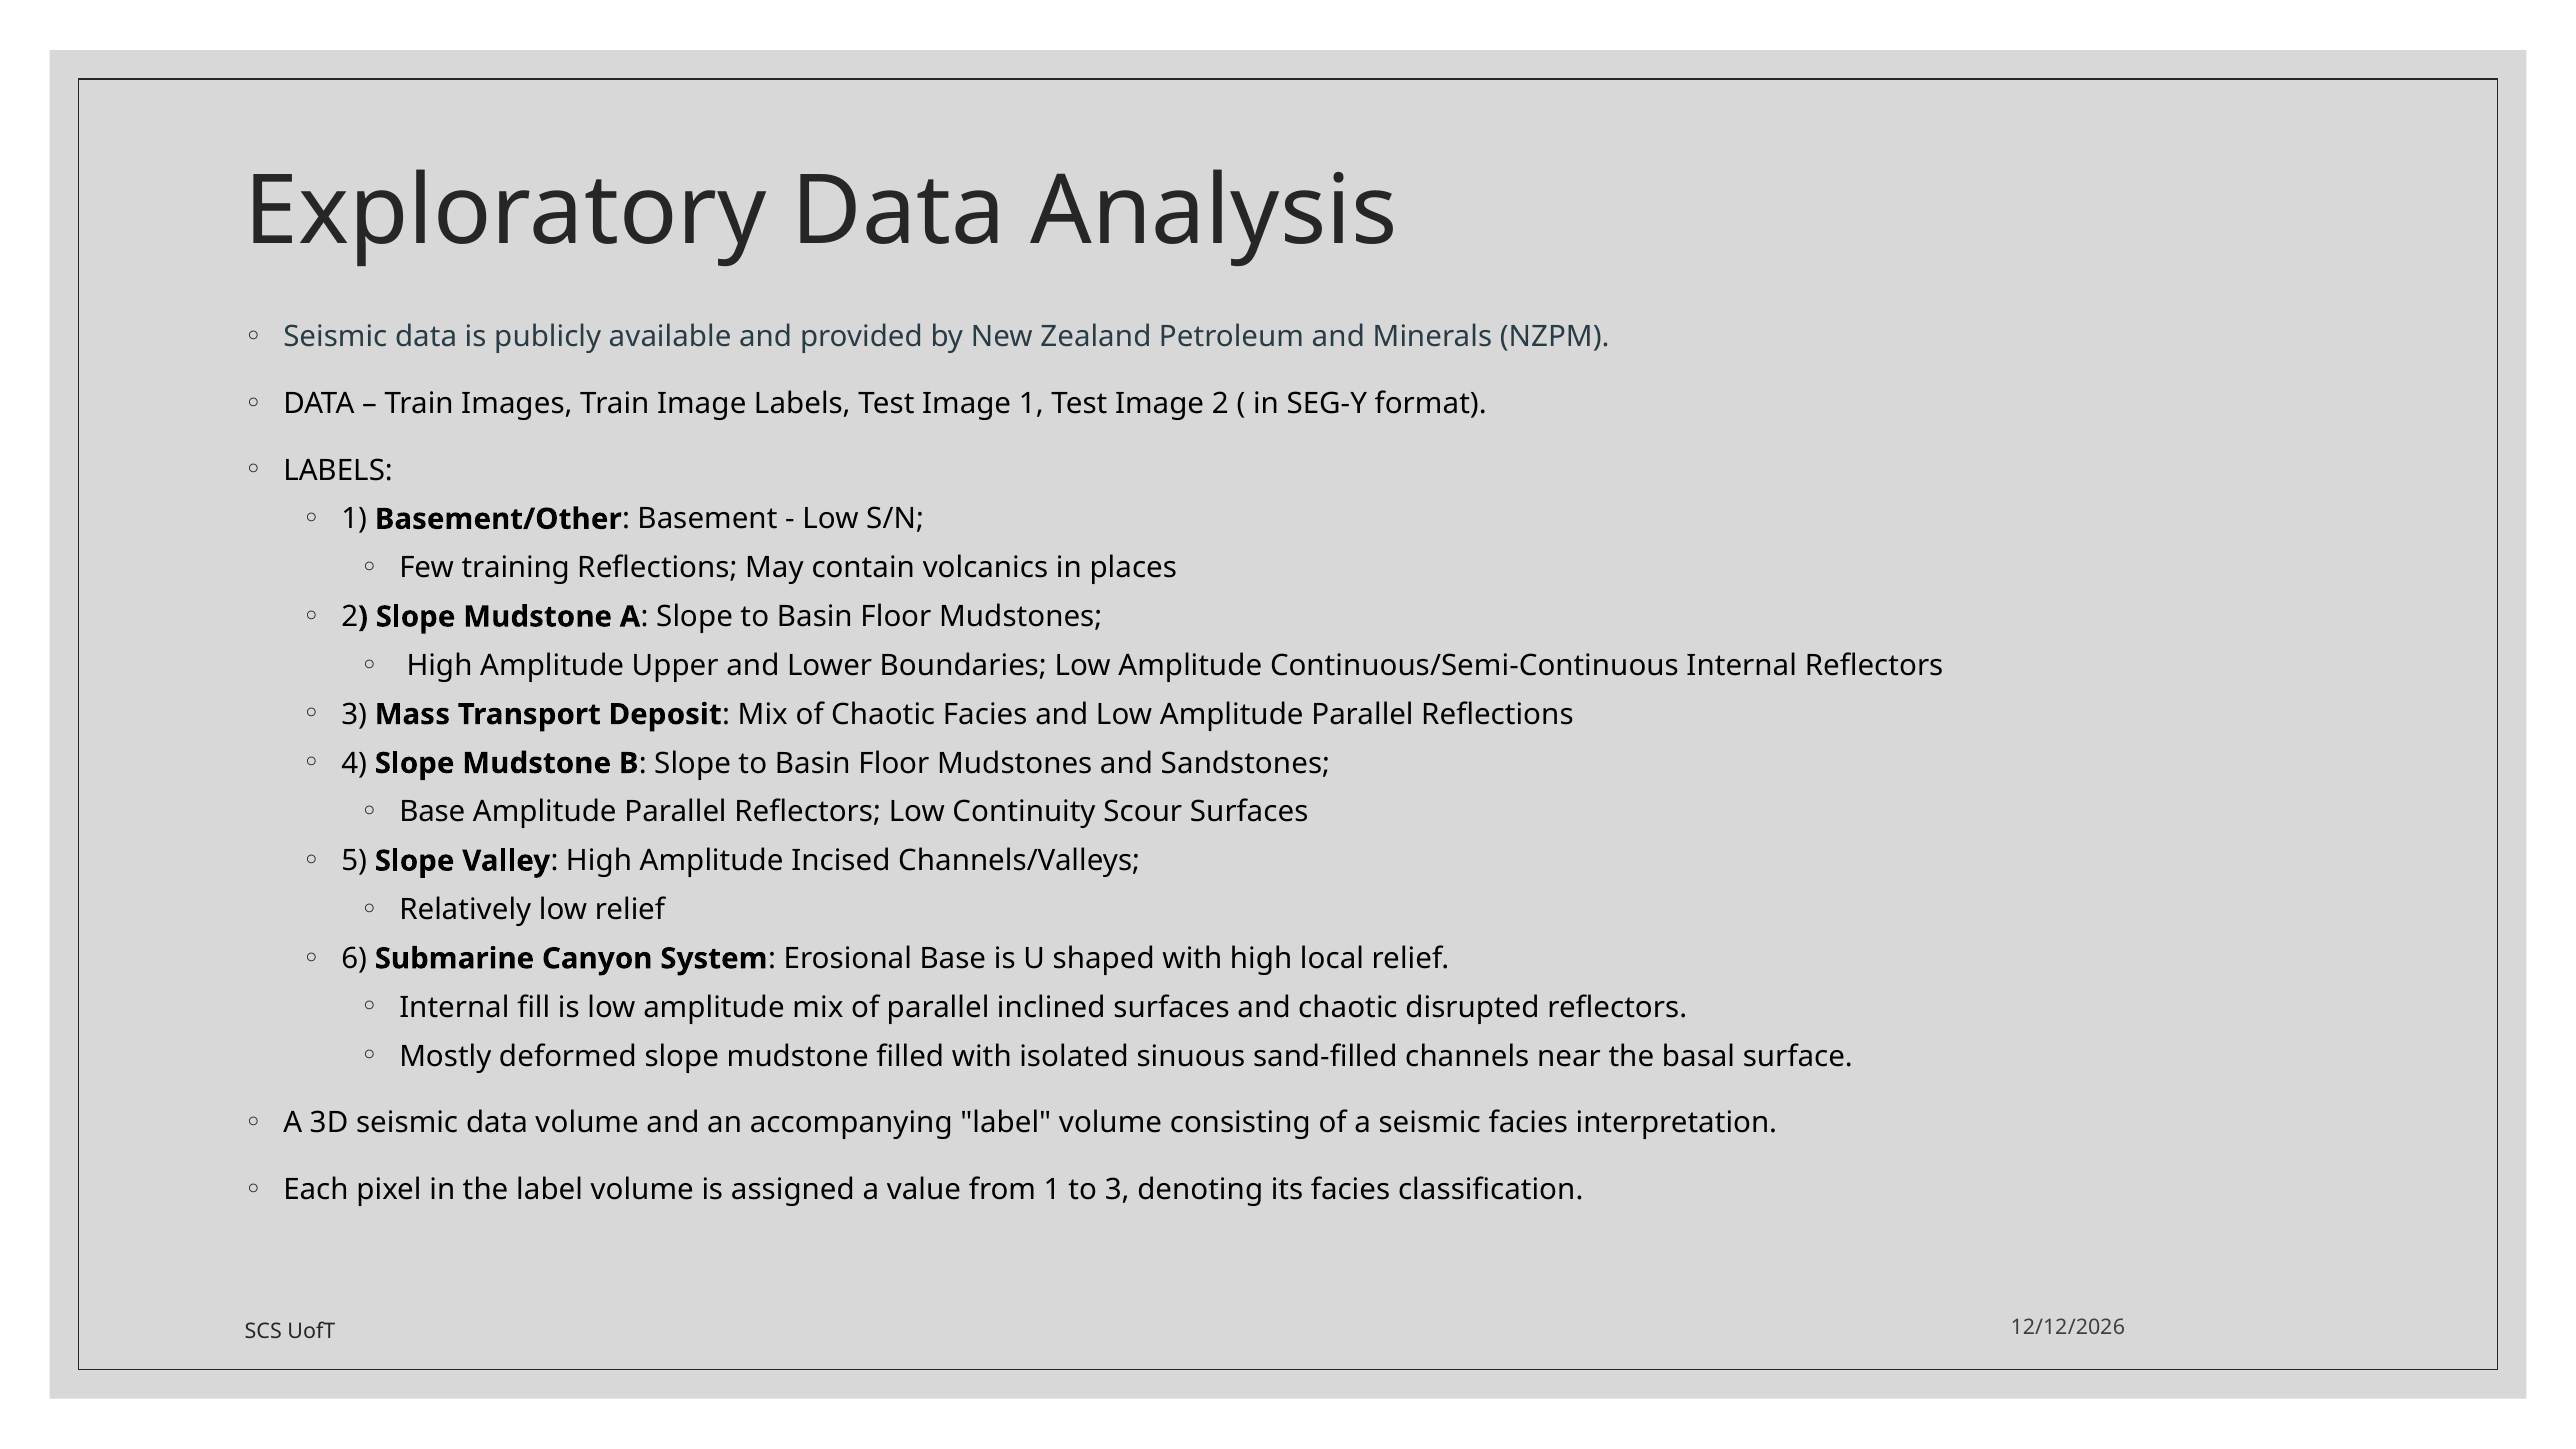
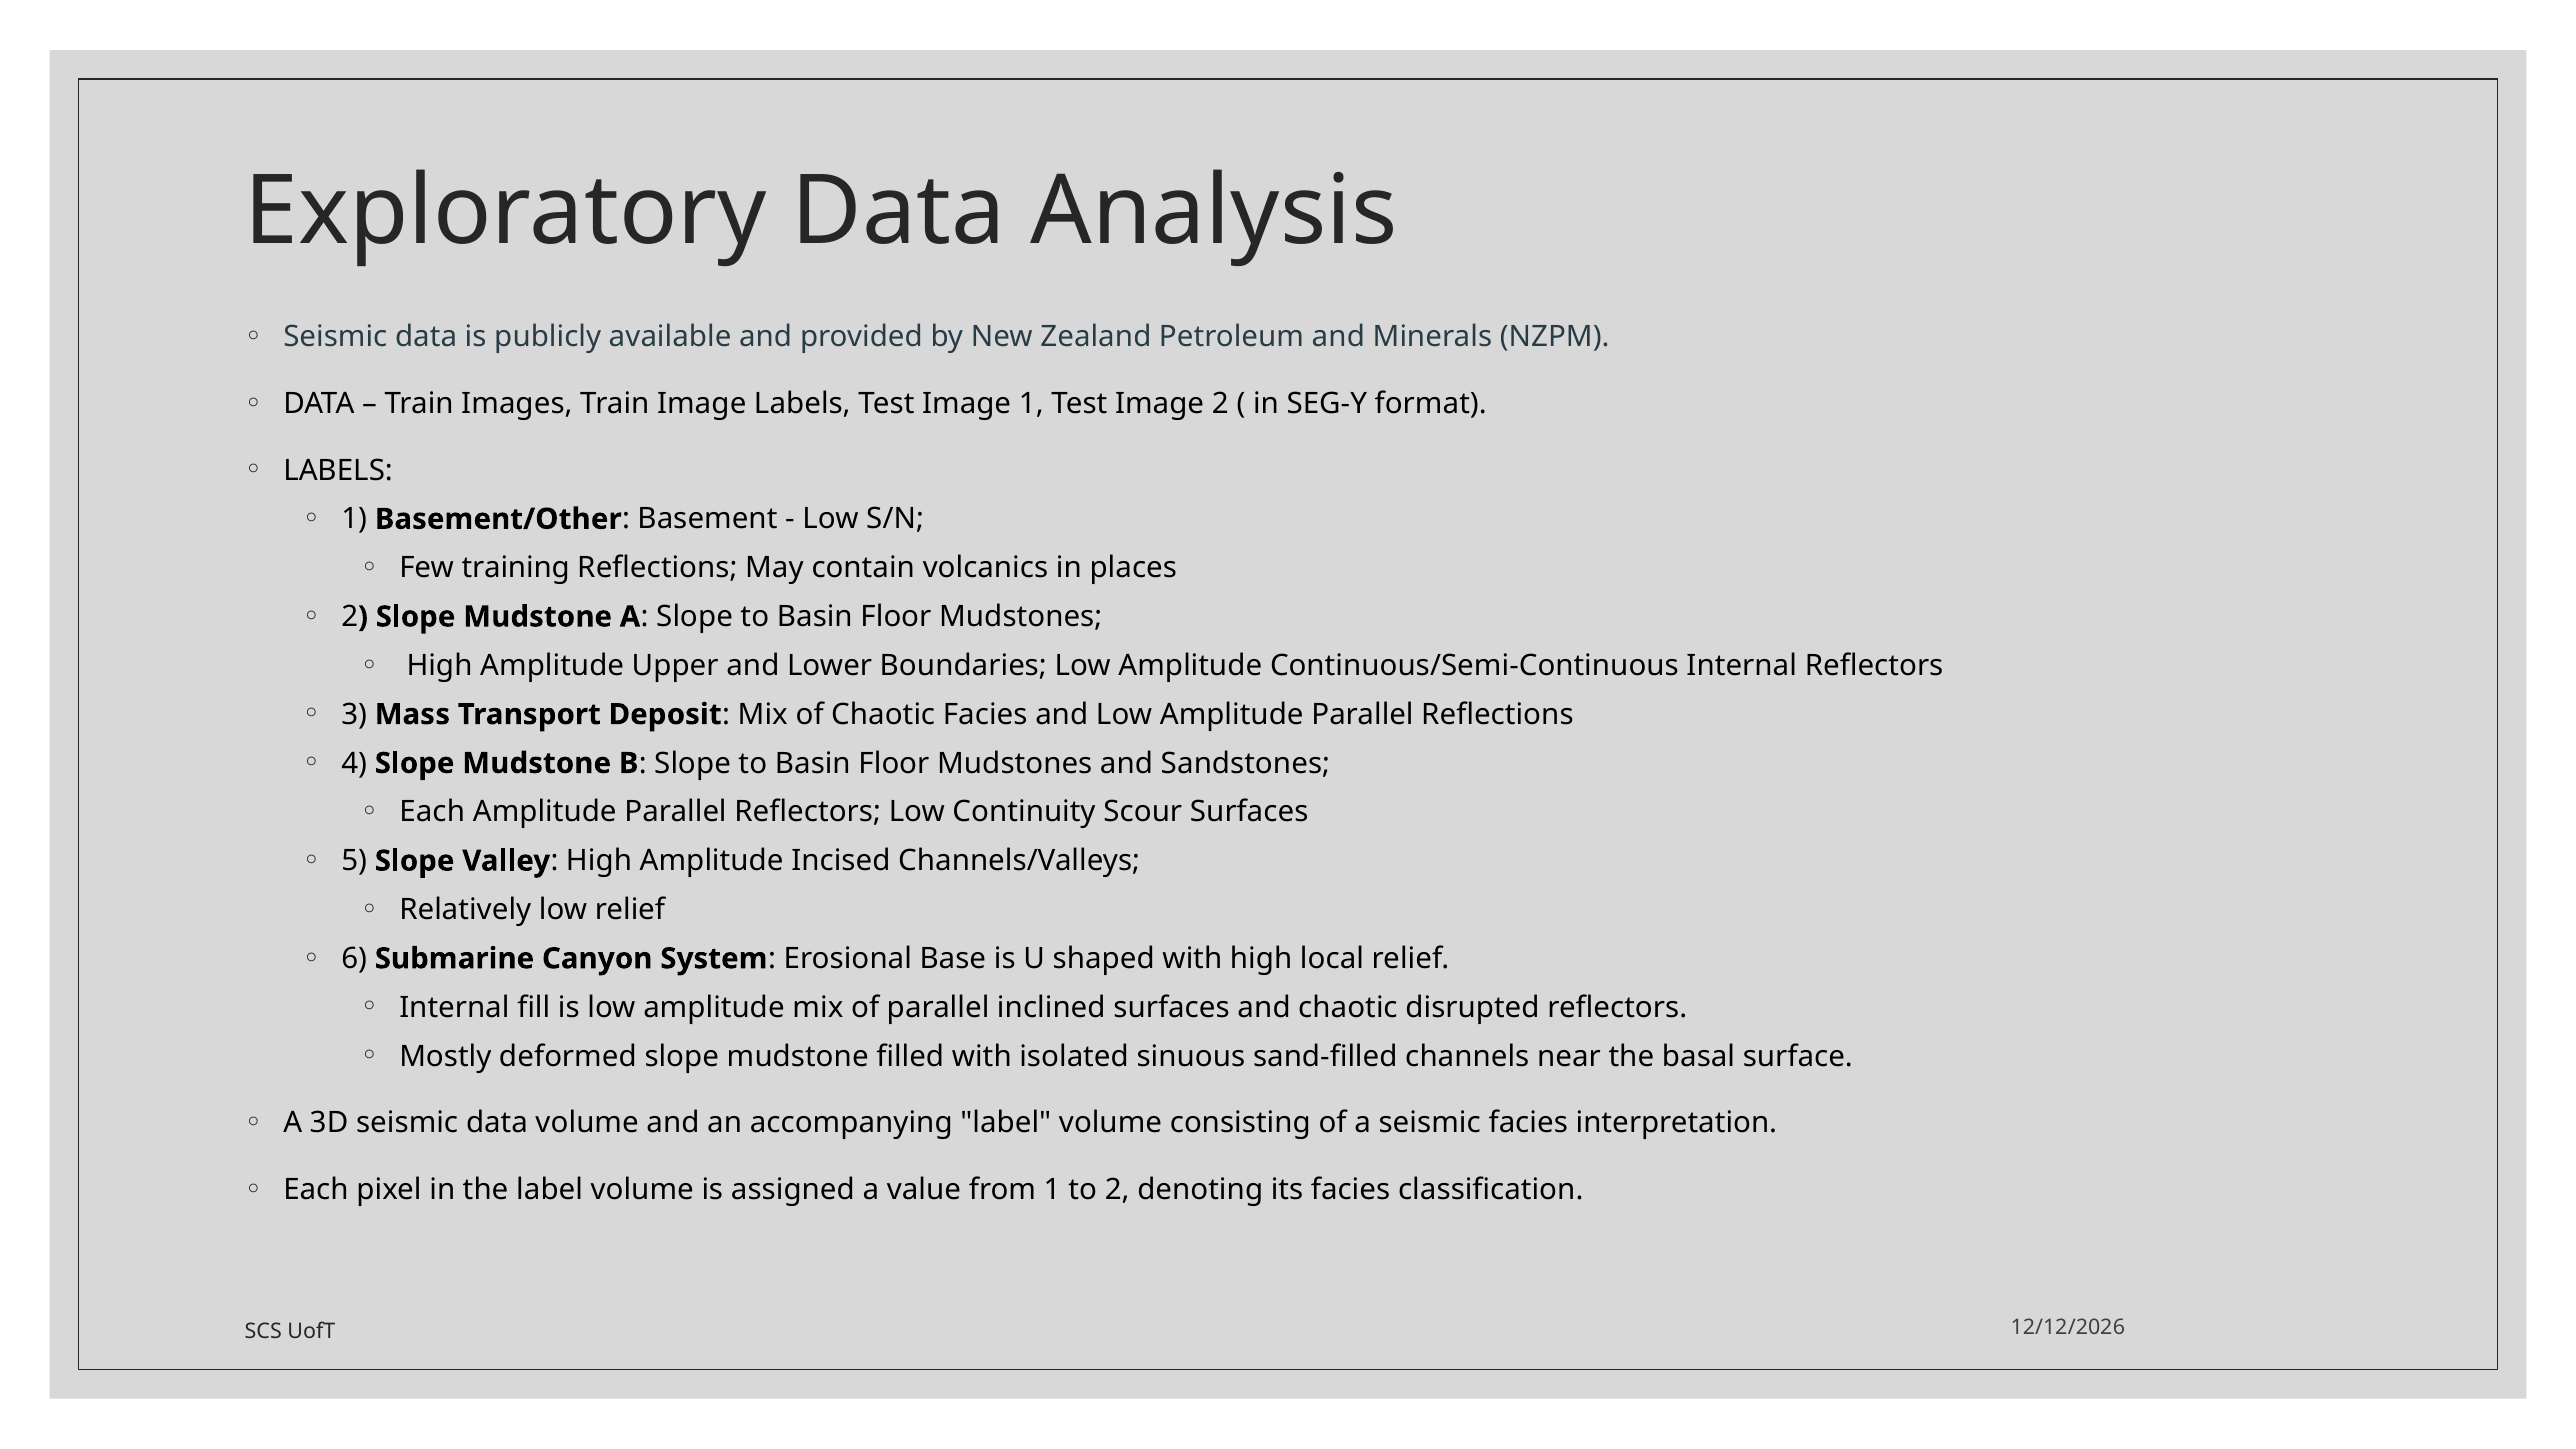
Base: Base -> Each (432, 812)
to 3: 3 -> 2 (1117, 1190)
